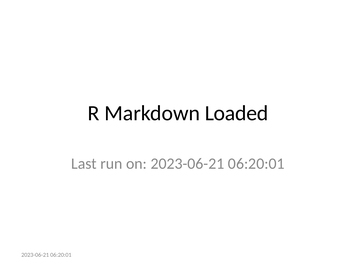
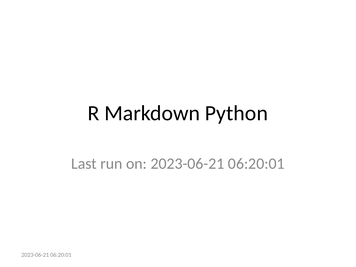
Loaded: Loaded -> Python (236, 113)
